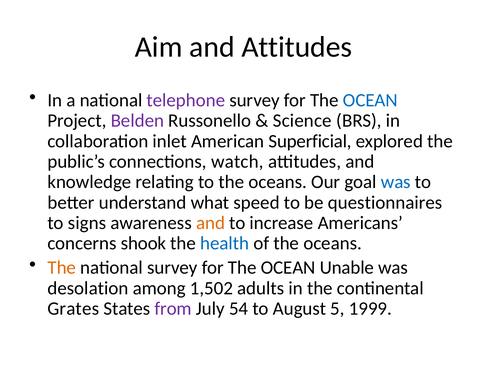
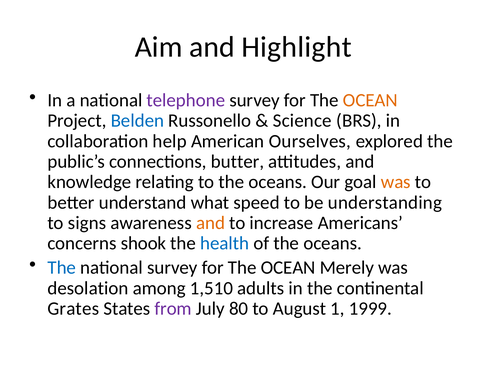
and Attitudes: Attitudes -> Highlight (297, 47)
OCEAN colour: blue -> orange (370, 100)
Belden colour: purple -> blue (137, 121)
inlet: inlet -> help (170, 141)
Superficial: Superficial -> Ourselves (310, 141)
watch: watch -> butter (238, 162)
was colour: blue -> orange (396, 182)
questionnaires: questionnaires -> understanding (385, 203)
The colour: orange -> blue (62, 268)
Unable: Unable -> Merely (347, 268)
1,502: 1,502 -> 1,510 (211, 288)
54: 54 -> 80 (239, 309)
5: 5 -> 1 (337, 309)
